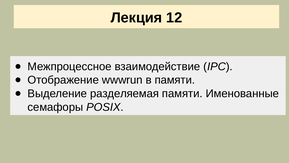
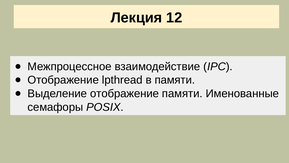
wwwrun: wwwrun -> lpthread (122, 80)
Выделение разделяемая: разделяемая -> отображение (125, 93)
